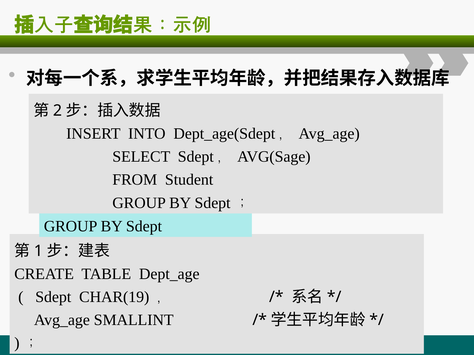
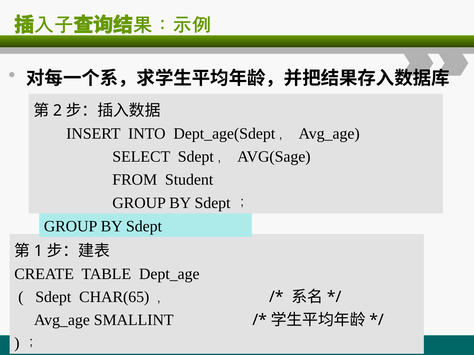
CHAR(19: CHAR(19 -> CHAR(65 (114, 297)
